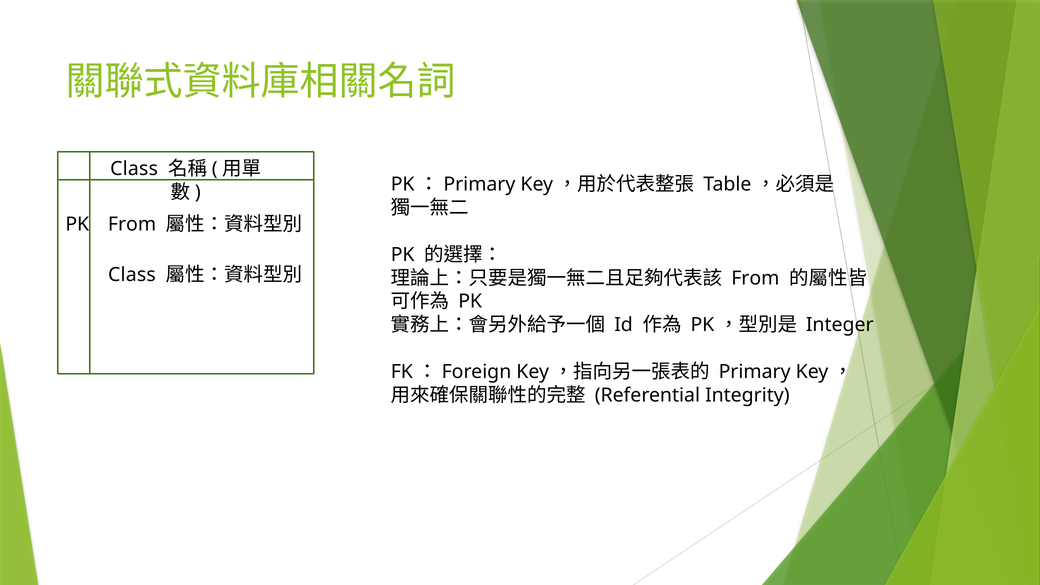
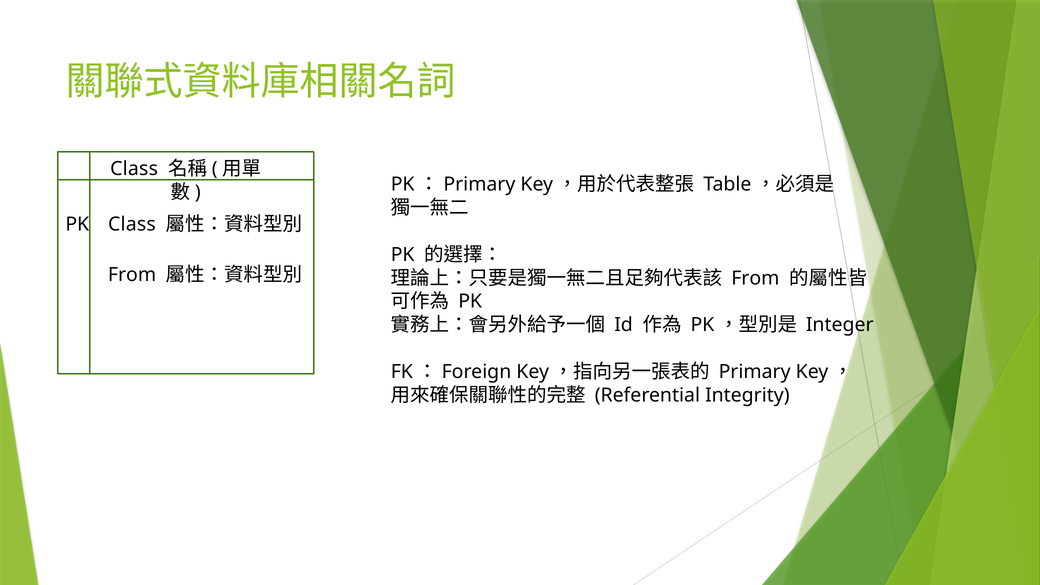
From: From -> Class (132, 224)
Class: Class -> From (132, 275)
